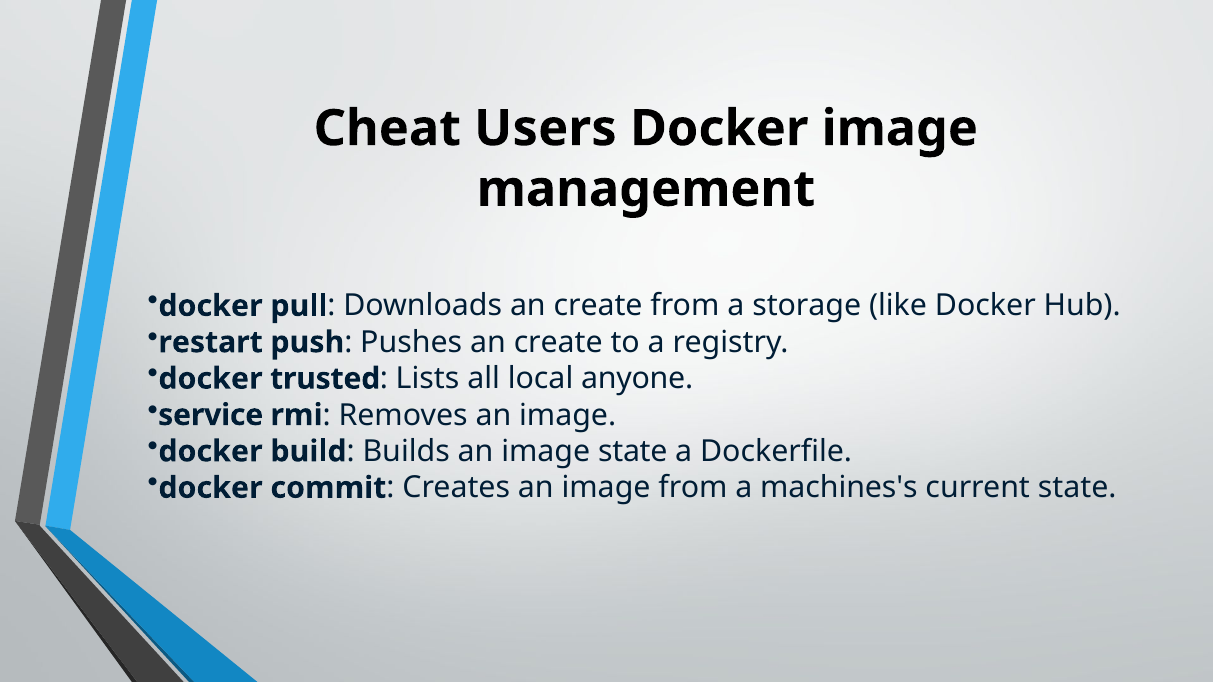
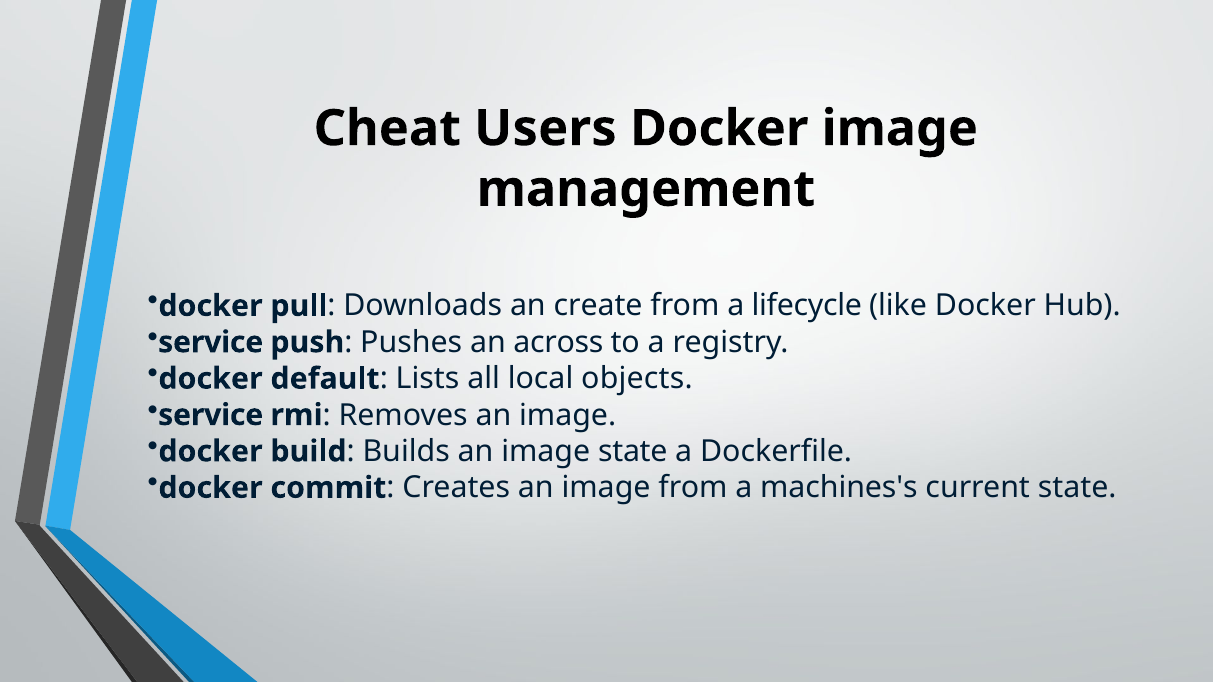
storage: storage -> lifecycle (807, 306)
restart: restart -> service (211, 342)
Pushes an create: create -> across (558, 342)
trusted: trusted -> default (325, 379)
anyone: anyone -> objects (637, 379)
